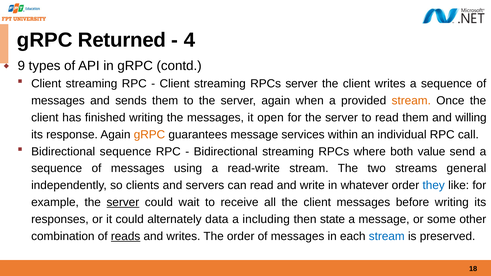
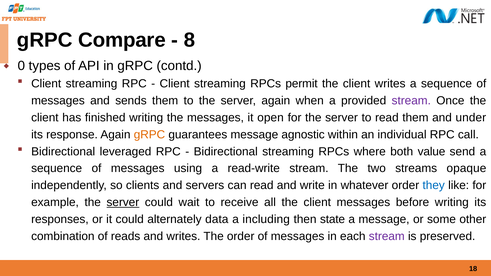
Returned: Returned -> Compare (122, 40)
4: 4 -> 8 (189, 40)
9: 9 -> 0 (21, 66)
RPCs server: server -> permit (302, 84)
stream colour: orange -> purple (411, 101)
willing: willing -> under (471, 118)
services: services -> agnostic (303, 135)
Bidirectional sequence: sequence -> leveraged (126, 152)
general: general -> opaque (466, 169)
reads underline: present -> none (126, 236)
stream colour: blue -> purple (387, 236)
